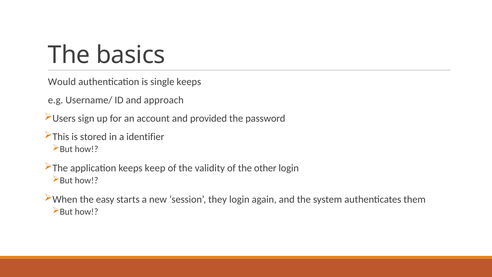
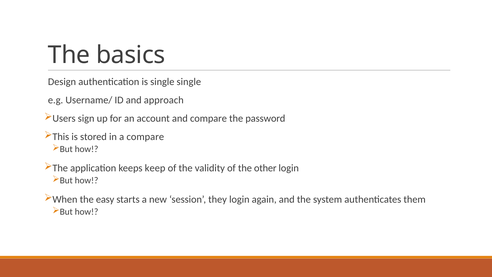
Would: Would -> Design (62, 82)
single keeps: keeps -> single (189, 82)
and provided: provided -> compare (208, 118)
a identifier: identifier -> compare (145, 137)
